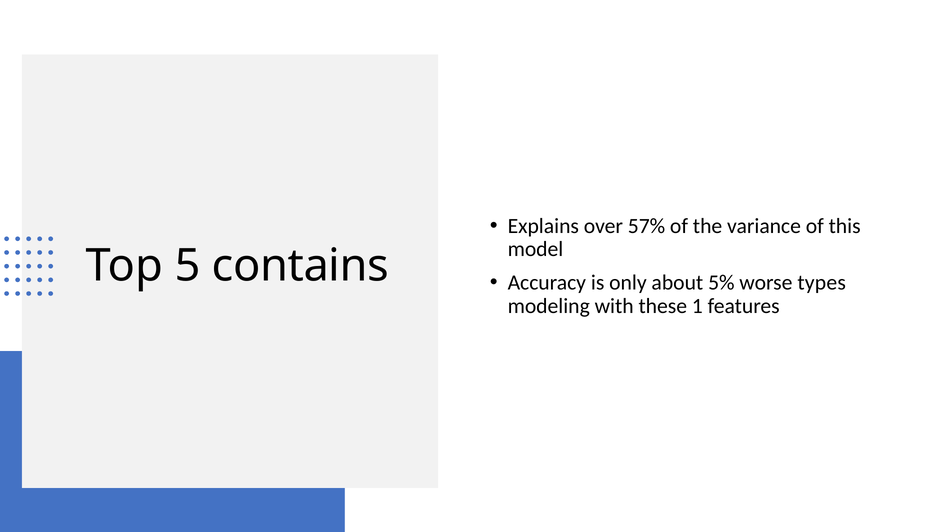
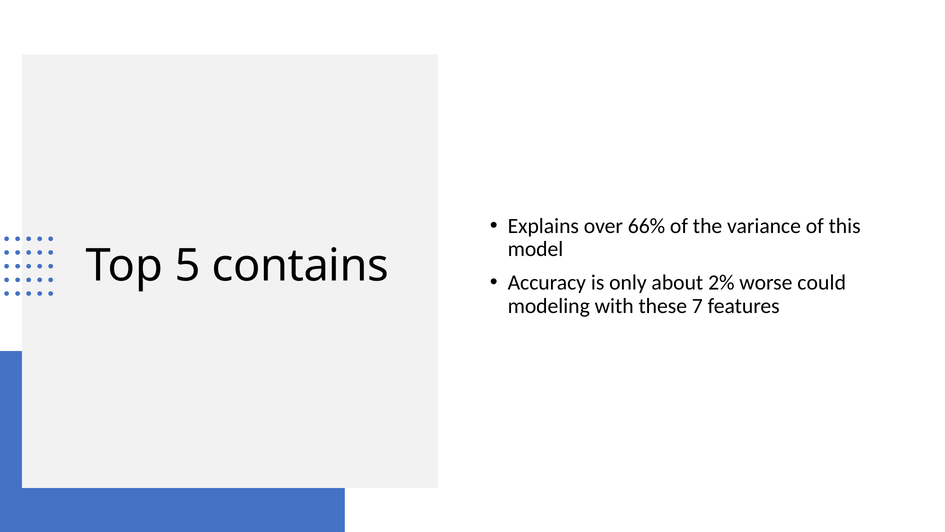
57%: 57% -> 66% (646, 226)
5%: 5% -> 2% (721, 282)
types: types -> could (822, 282)
1: 1 -> 7 (697, 306)
